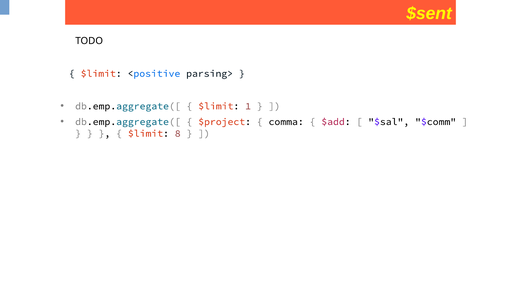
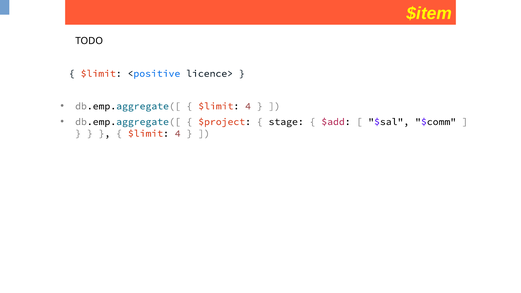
$sent: $sent -> $item (429, 14)
parsing>: parsing> -> licence> (210, 74)
1: 1 -> 4 (248, 106)
comma: comma -> stage (286, 122)
8: 8 -> 4 (178, 133)
